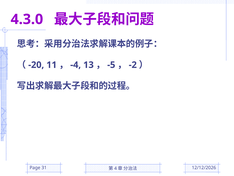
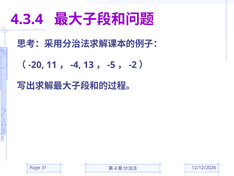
4.3.0: 4.3.0 -> 4.3.4 (27, 19)
